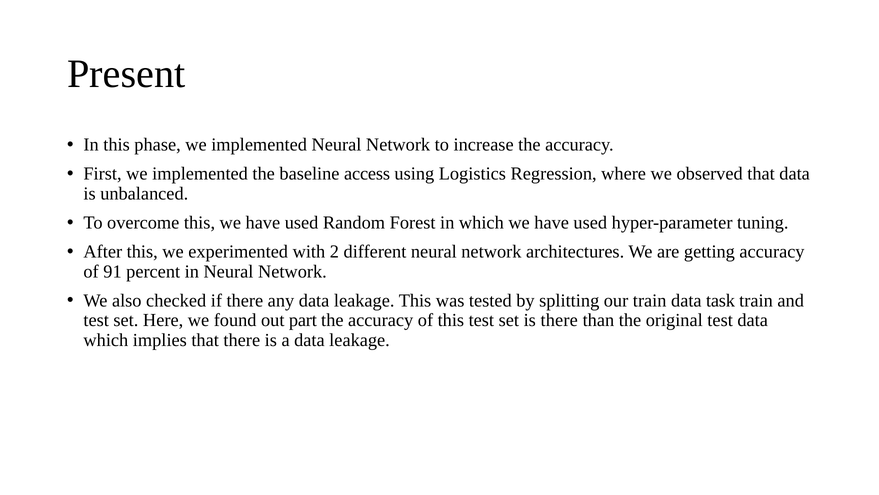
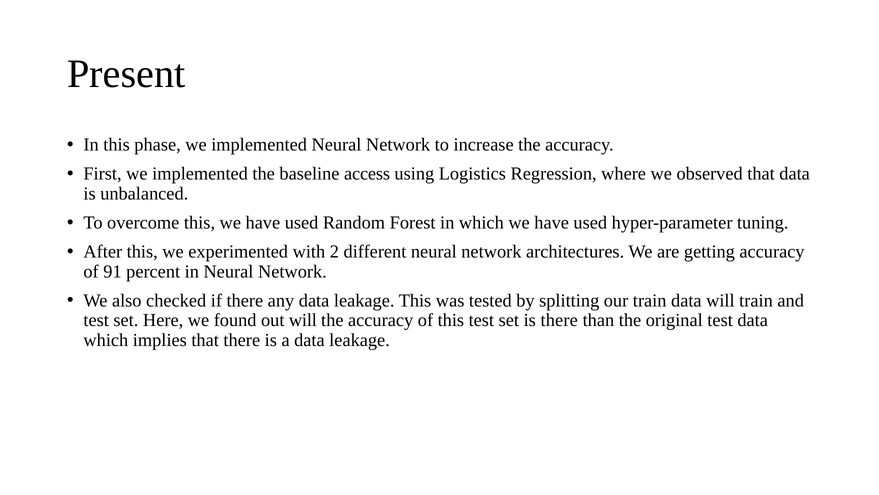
data task: task -> will (720, 300)
out part: part -> will (303, 320)
